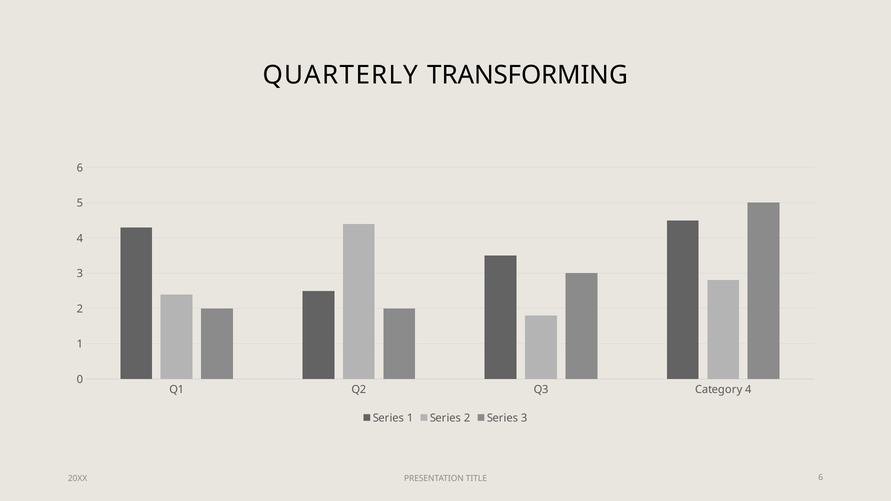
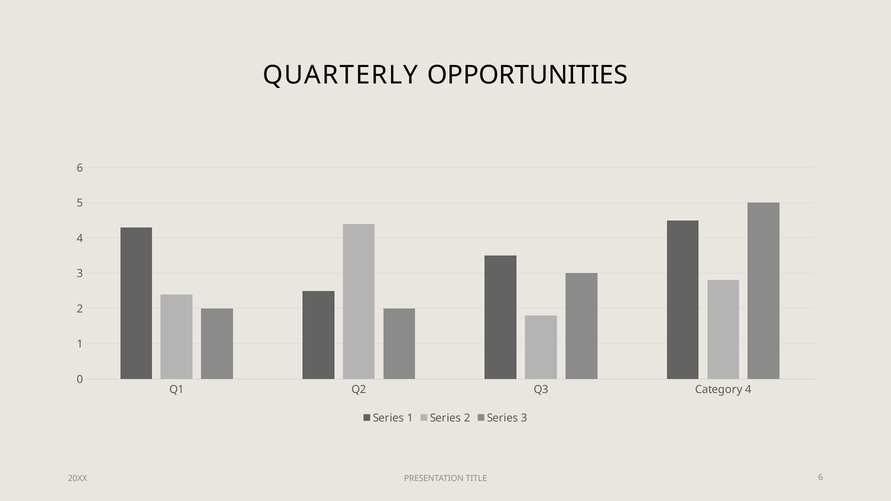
TRANSFORMING: TRANSFORMING -> OPPORTUNITIES (528, 75)
